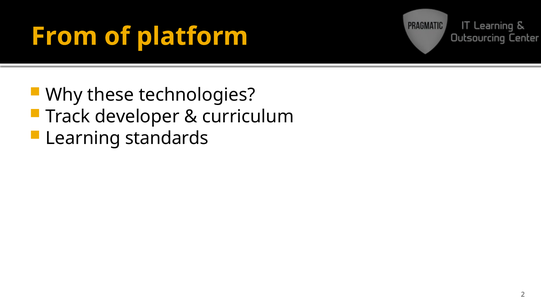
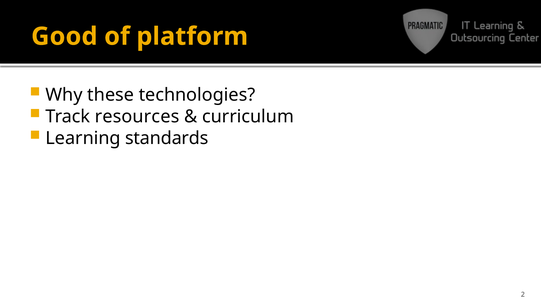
From: From -> Good (64, 36)
developer: developer -> resources (137, 117)
